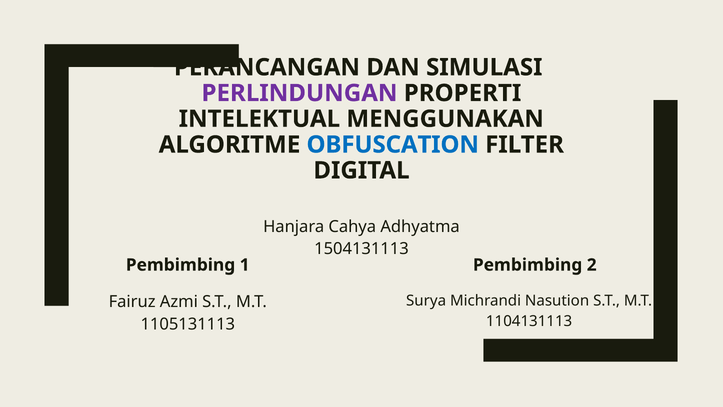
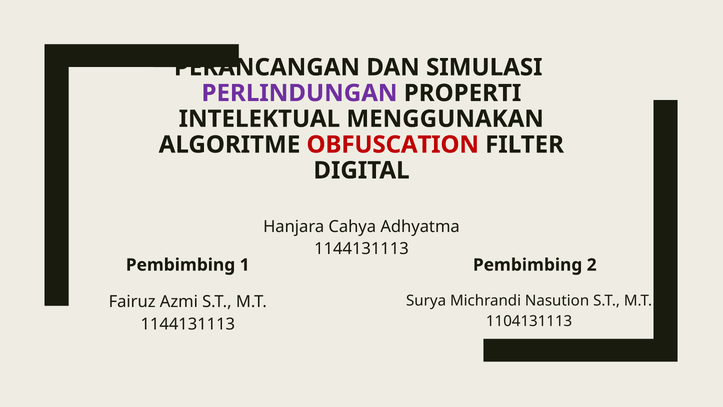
OBFUSCATION colour: blue -> red (393, 145)
1504131113: 1504131113 -> 1144131113 (361, 249)
1105131113: 1105131113 -> 1144131113 (188, 324)
